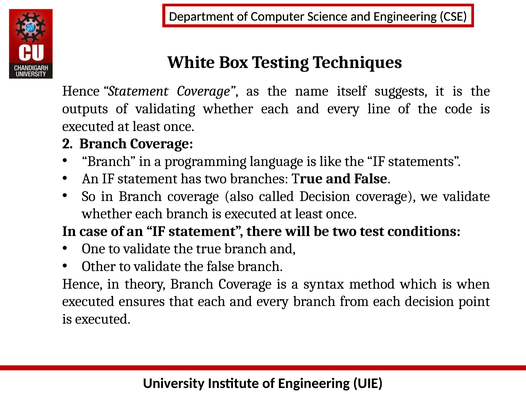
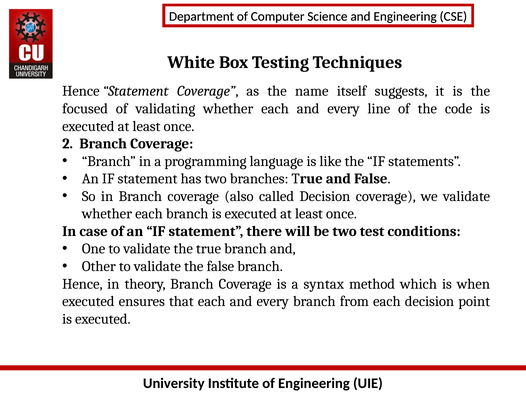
outputs: outputs -> focused (85, 109)
